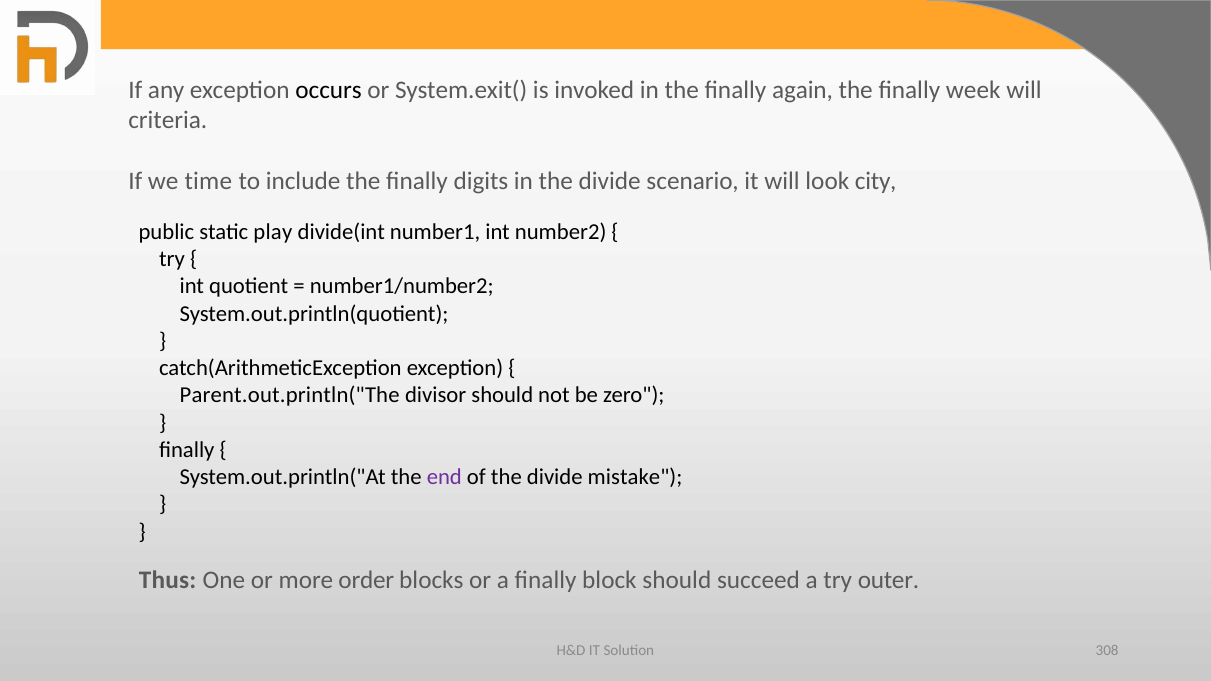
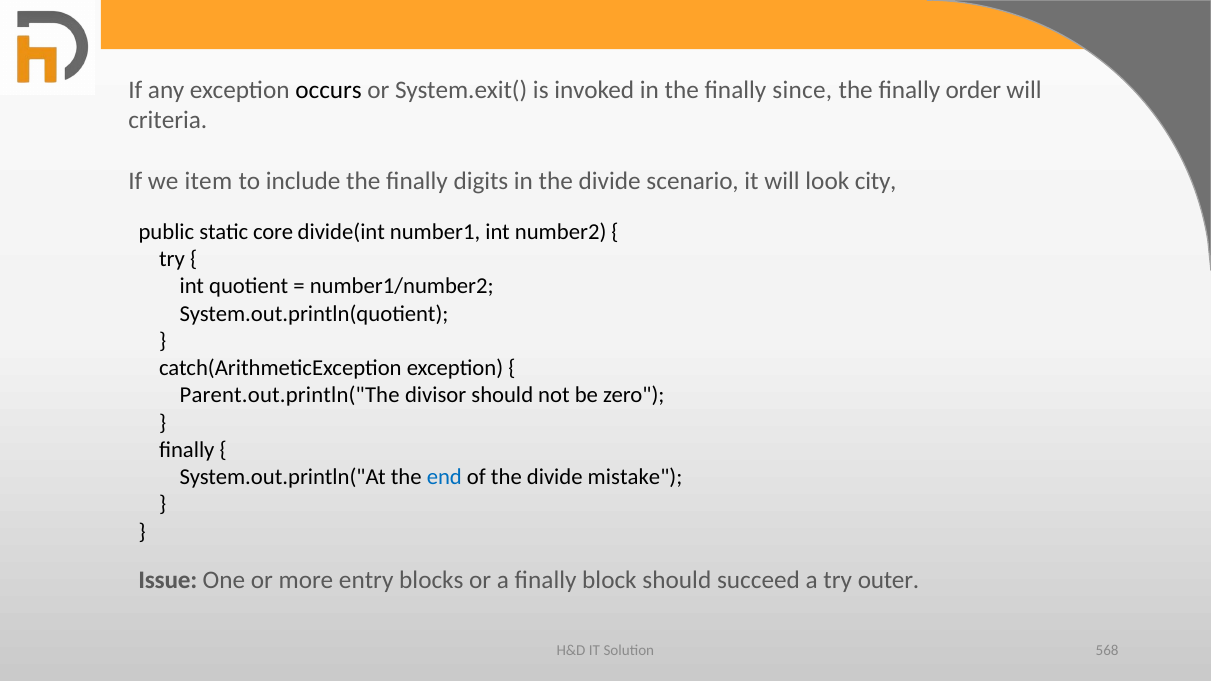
again: again -> since (802, 90)
week: week -> order (973, 90)
time: time -> item (208, 181)
play: play -> core (273, 232)
end colour: purple -> blue (444, 477)
Thus: Thus -> Issue (168, 581)
order: order -> entry (366, 581)
308: 308 -> 568 (1107, 650)
